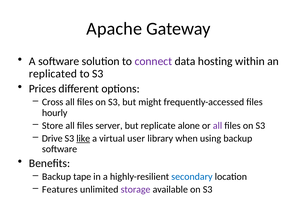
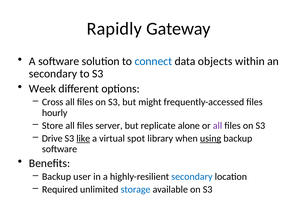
Apache: Apache -> Rapidly (114, 29)
connect colour: purple -> blue (153, 61)
hosting: hosting -> objects (215, 61)
replicated: replicated -> secondary (53, 74)
Prices: Prices -> Week (42, 89)
user: user -> spot (136, 138)
using underline: none -> present (211, 138)
tape: tape -> user (82, 177)
Features: Features -> Required (60, 189)
storage colour: purple -> blue (136, 189)
